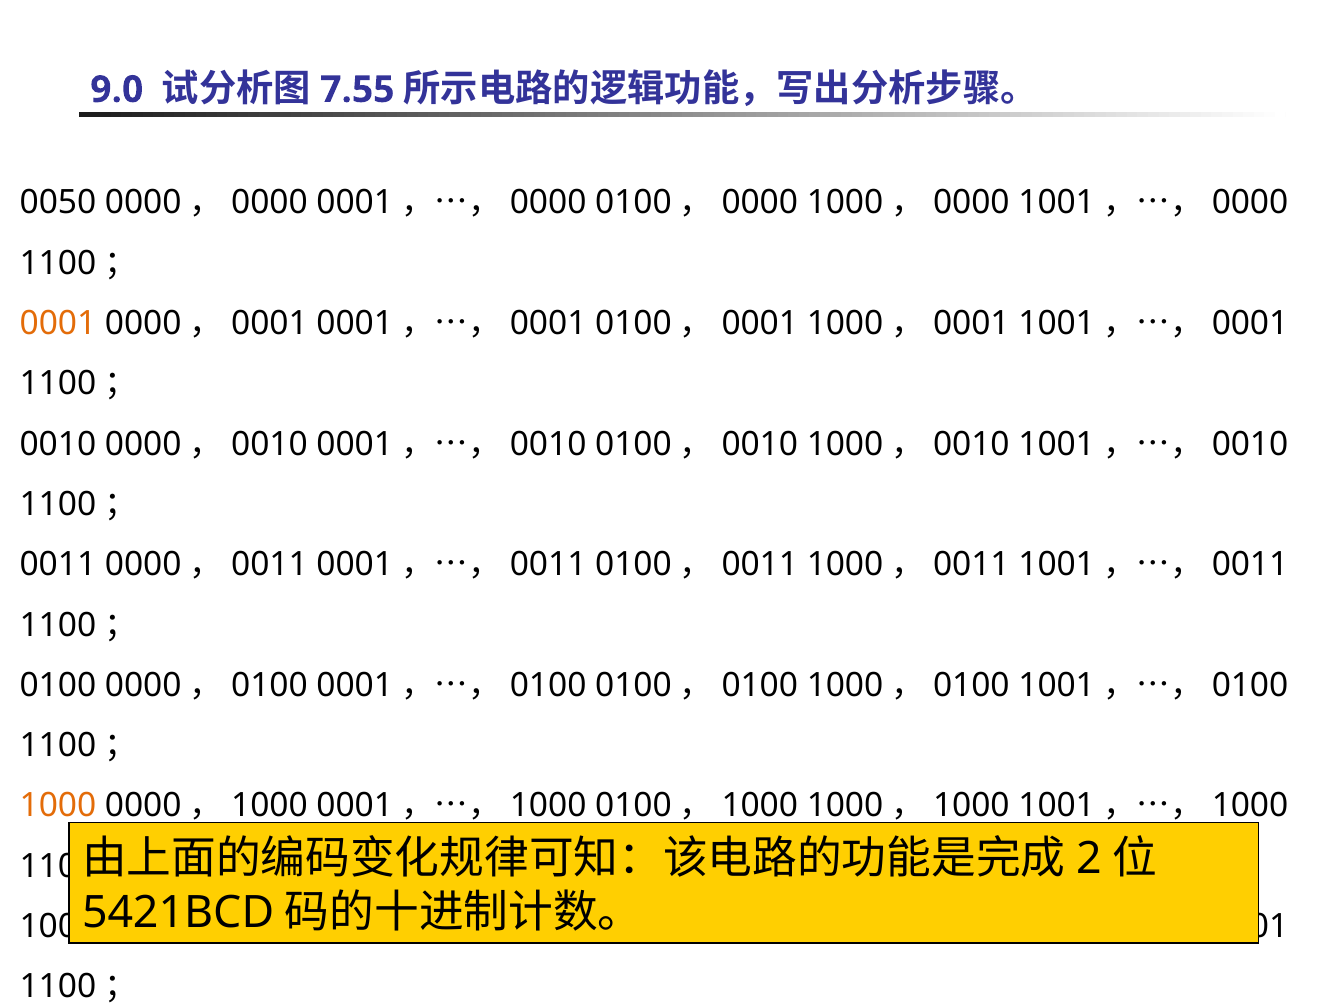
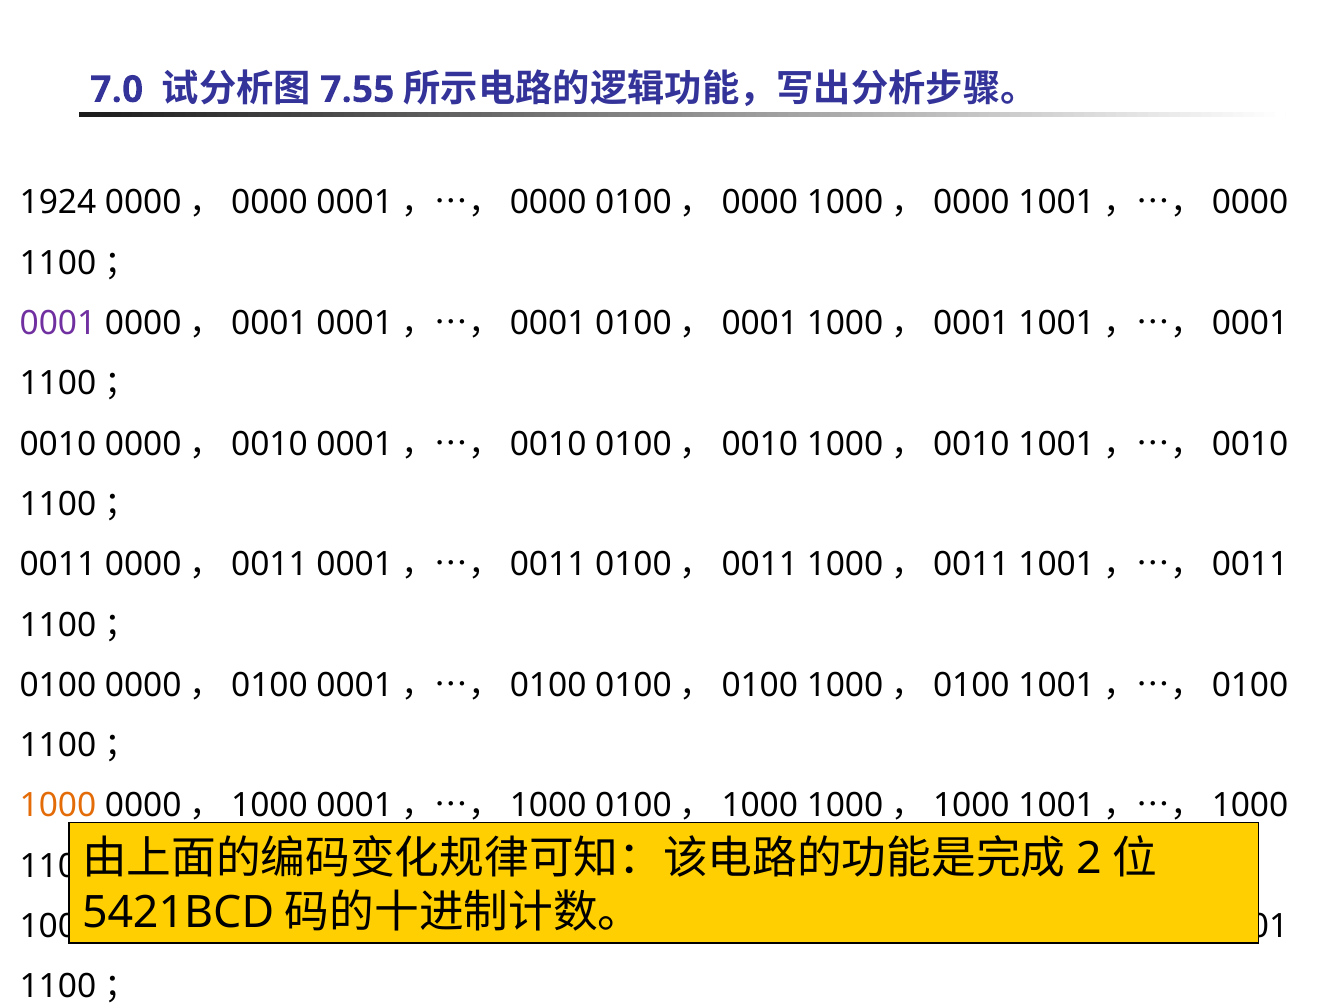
9.0: 9.0 -> 7.0 (117, 90)
0050: 0050 -> 1924 (58, 203)
0001 colour: orange -> purple (58, 324)
